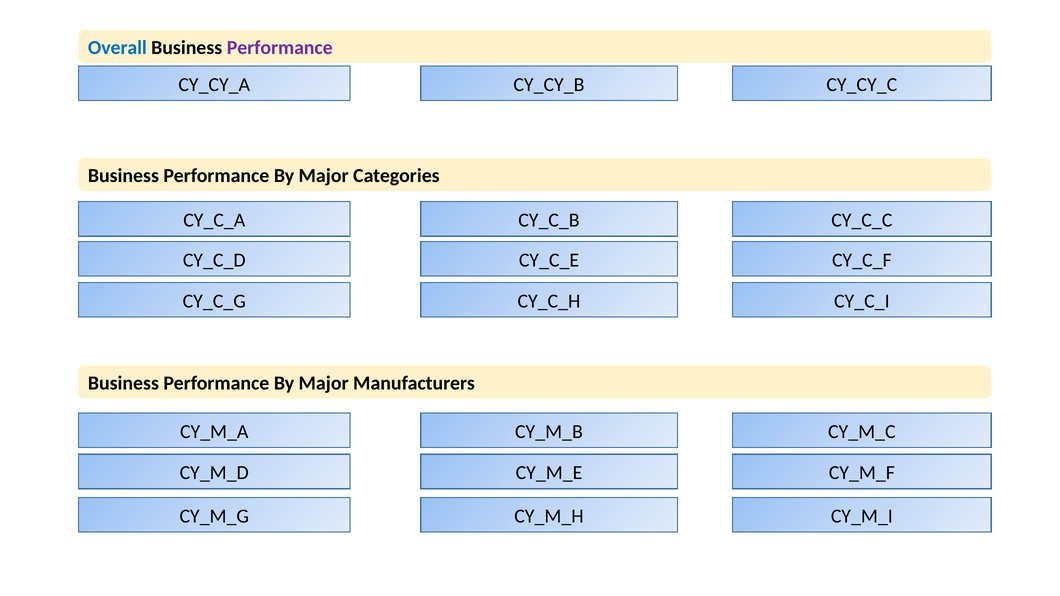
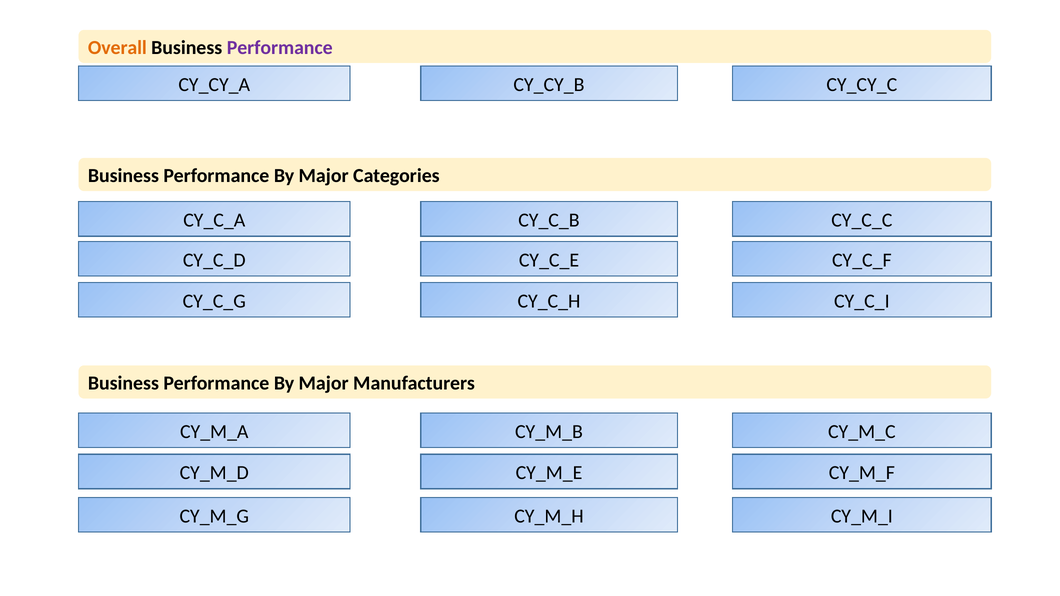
Overall colour: blue -> orange (117, 48)
